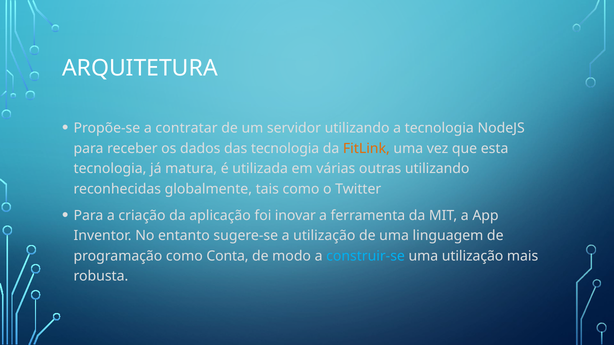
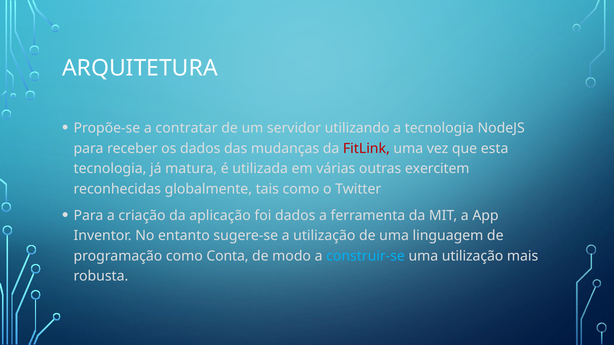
das tecnologia: tecnologia -> mudanças (285, 149)
FitLink colour: orange -> red (366, 149)
outras utilizando: utilizando -> exercitem (437, 169)
foi inovar: inovar -> dados (295, 216)
